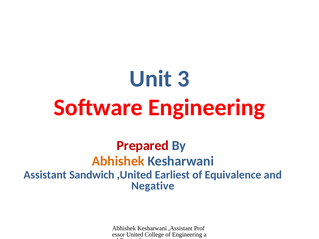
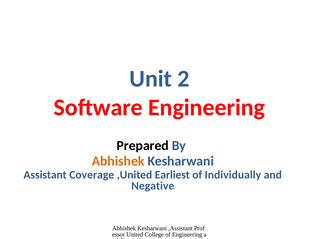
3: 3 -> 2 (183, 79)
Prepared colour: red -> black (143, 146)
Sandwich: Sandwich -> Coverage (92, 175)
Equivalence: Equivalence -> Individually (233, 175)
